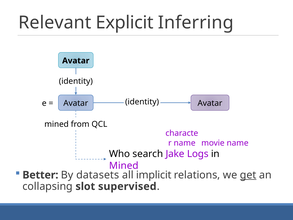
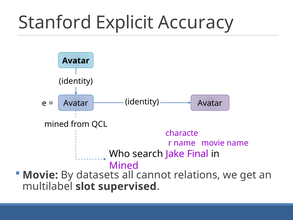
Relevant: Relevant -> Stanford (55, 23)
Inferring: Inferring -> Accuracy (196, 23)
Logs: Logs -> Final (198, 154)
Better: Better -> Movie (40, 175)
implicit: implicit -> cannot (154, 175)
get underline: present -> none (248, 175)
collapsing: collapsing -> multilabel (48, 186)
